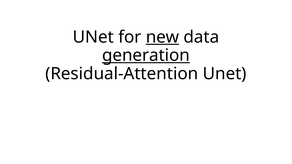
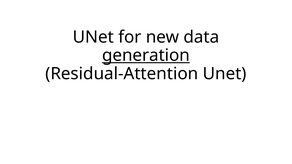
new underline: present -> none (163, 37)
